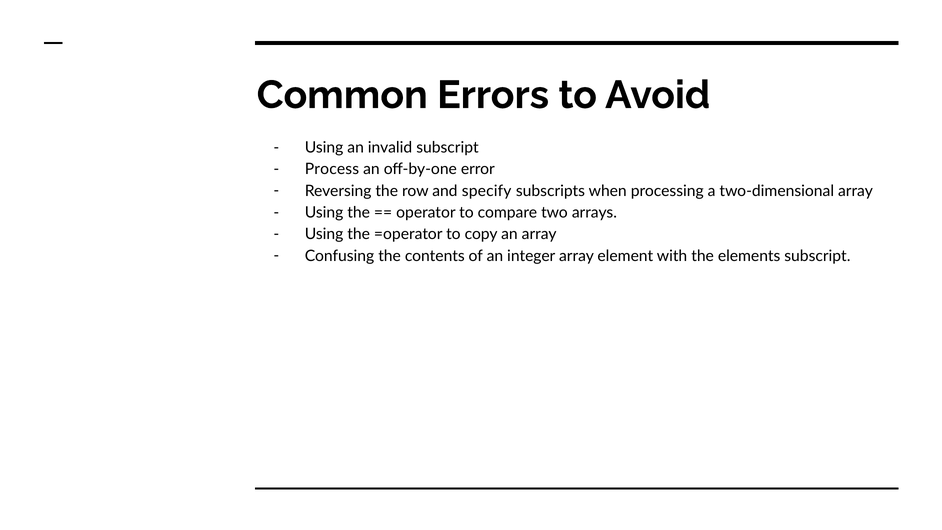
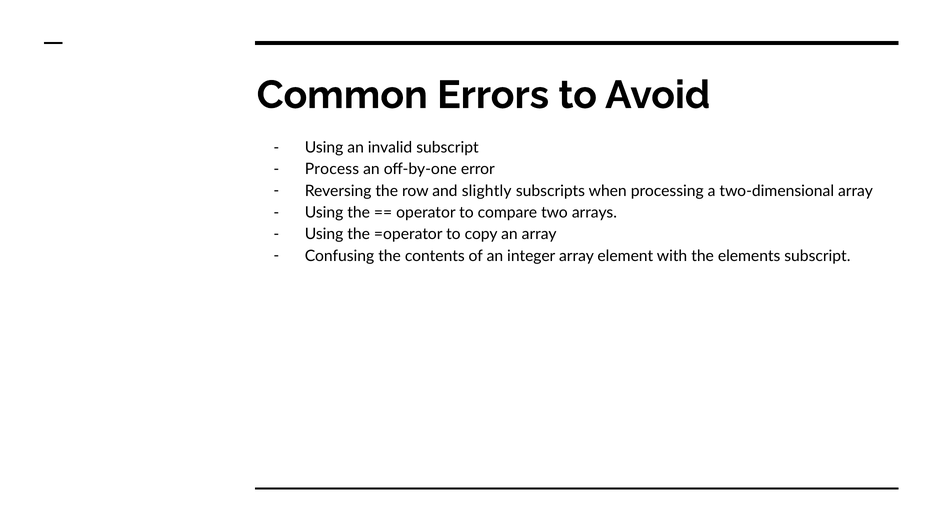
specify: specify -> slightly (487, 191)
